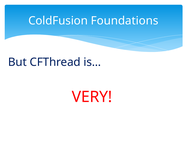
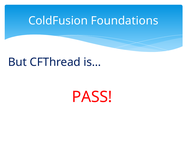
VERY: VERY -> PASS (92, 96)
